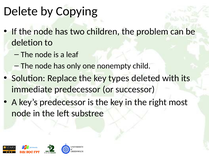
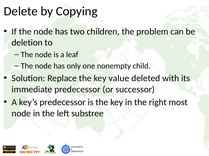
types: types -> value (119, 79)
